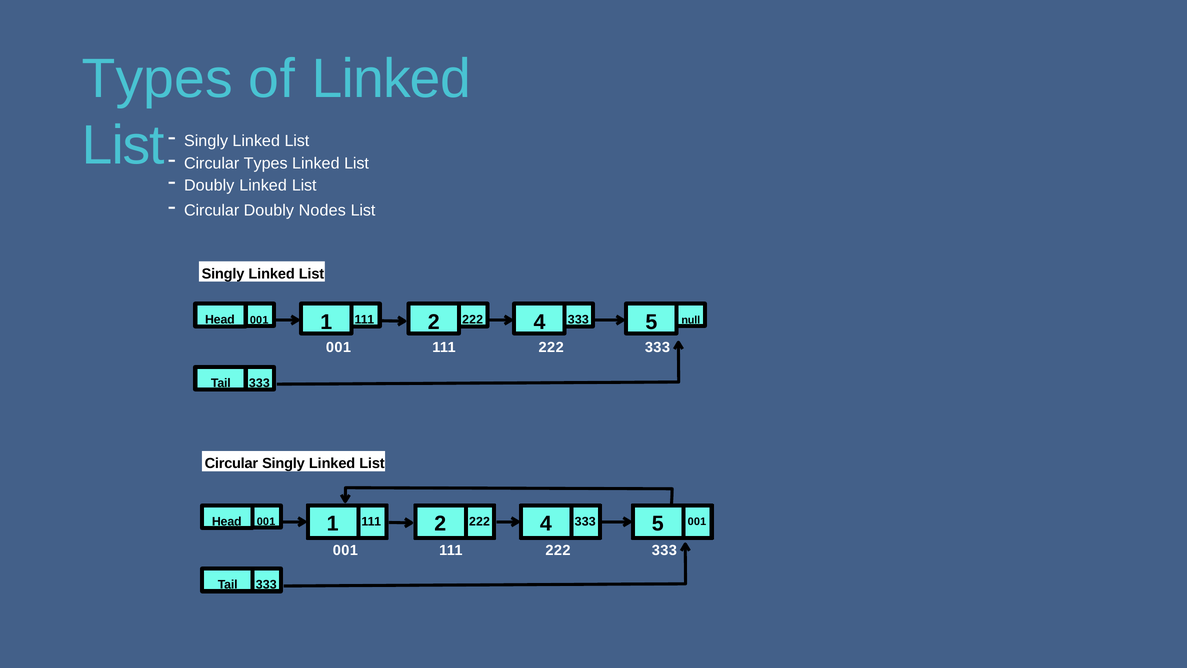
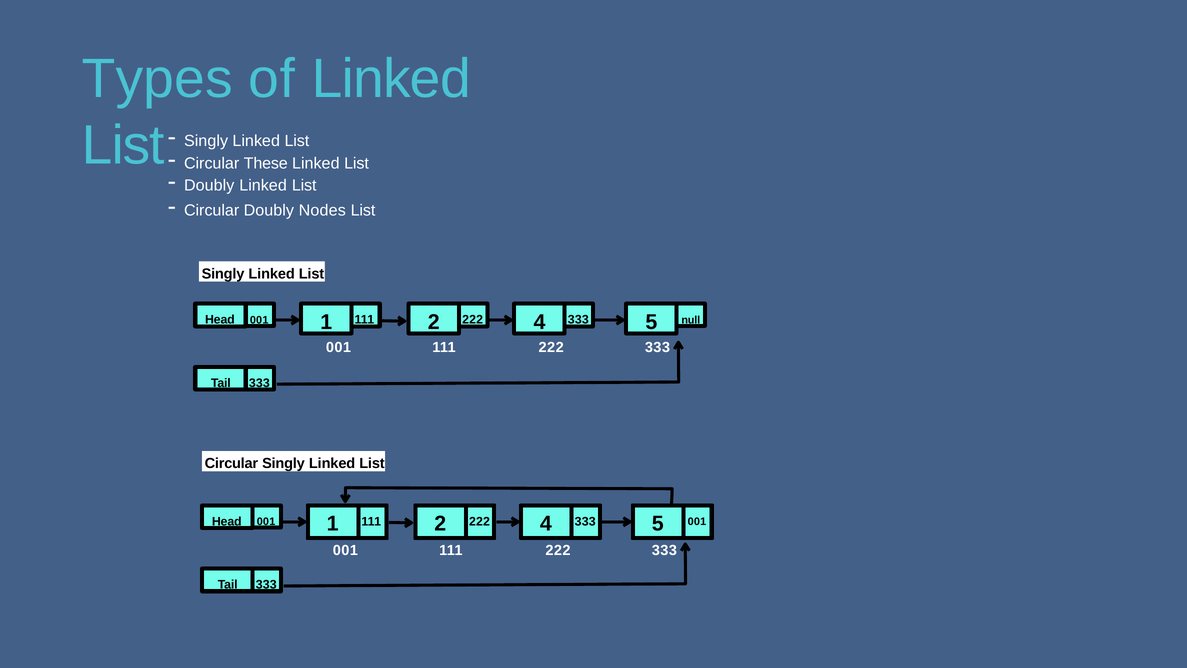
Circular Types: Types -> These (266, 163)
